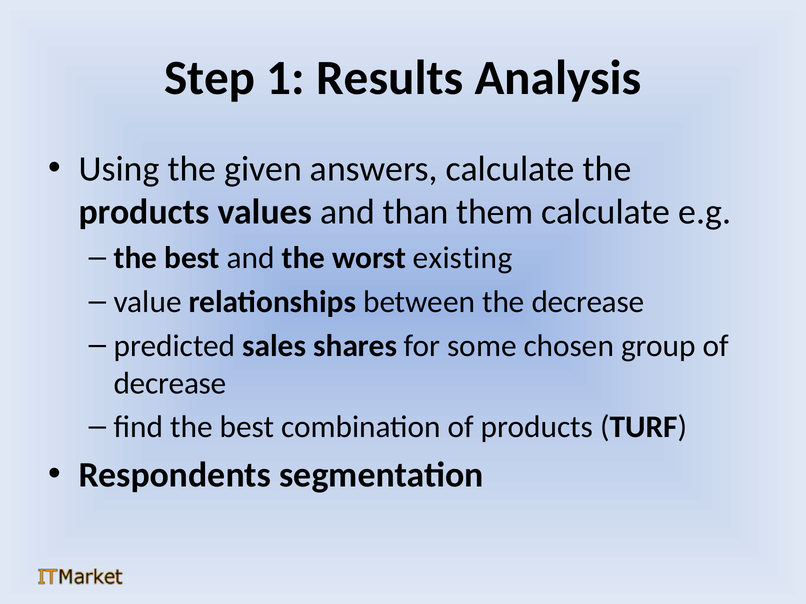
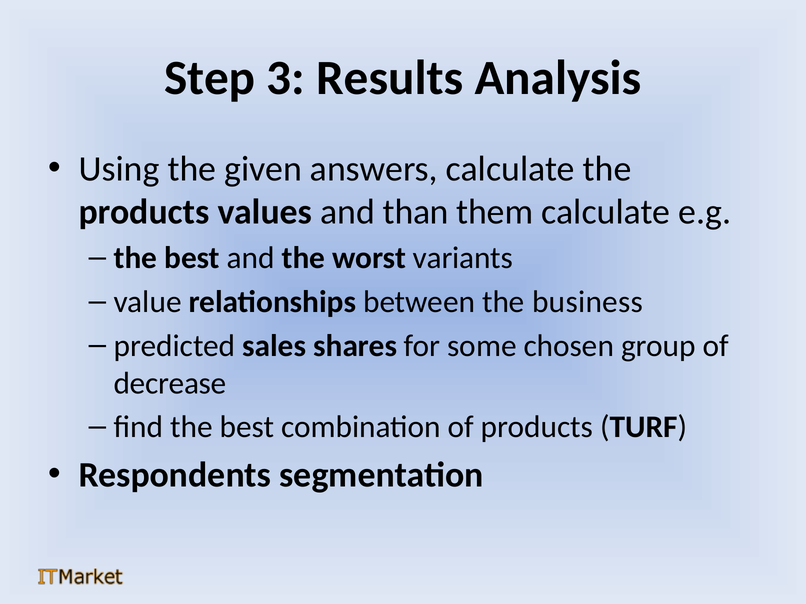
1: 1 -> 3 (286, 78)
existing: existing -> variants (463, 258)
the decrease: decrease -> business (588, 302)
